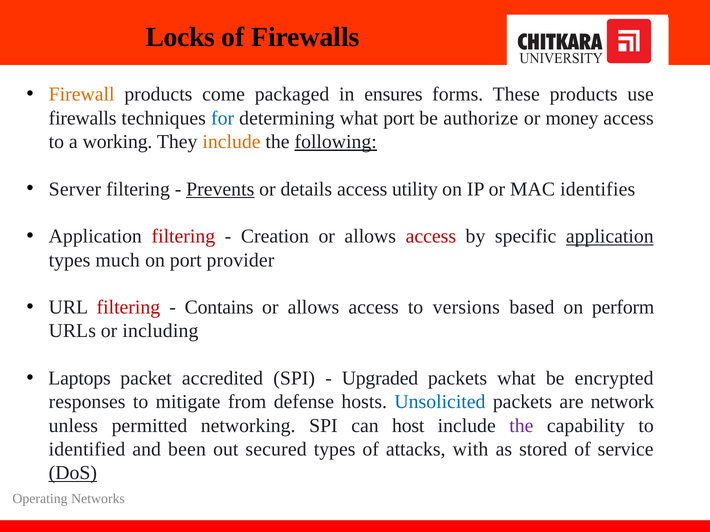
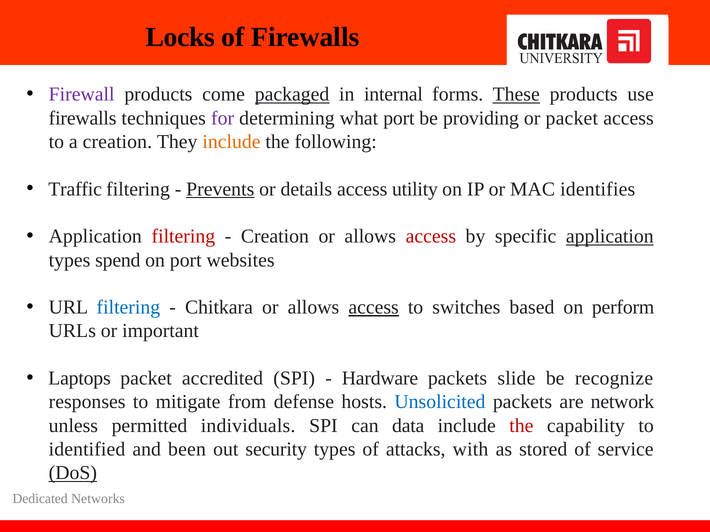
Firewall colour: orange -> purple (82, 95)
packaged underline: none -> present (292, 95)
ensures: ensures -> internal (393, 95)
These underline: none -> present (516, 95)
for colour: blue -> purple (223, 118)
authorize: authorize -> providing (481, 118)
or money: money -> packet (572, 118)
a working: working -> creation (117, 142)
following underline: present -> none (336, 142)
Server: Server -> Traffic (75, 189)
much: much -> spend (118, 260)
provider: provider -> websites (241, 260)
filtering colour: red -> blue (128, 308)
Contains: Contains -> Chitkara (219, 308)
access underline: none -> present (374, 308)
versions: versions -> switches (466, 308)
including: including -> important (161, 331)
Upgraded: Upgraded -> Hardware (380, 379)
packets what: what -> slide (516, 379)
encrypted: encrypted -> recognize (614, 379)
networking: networking -> individuals (248, 426)
host: host -> data (408, 426)
the colour: purple -> red (521, 426)
secured: secured -> security (276, 450)
Operating: Operating -> Dedicated (40, 499)
